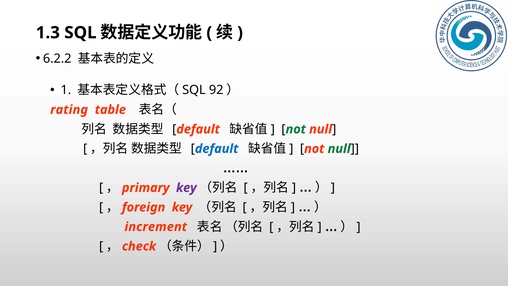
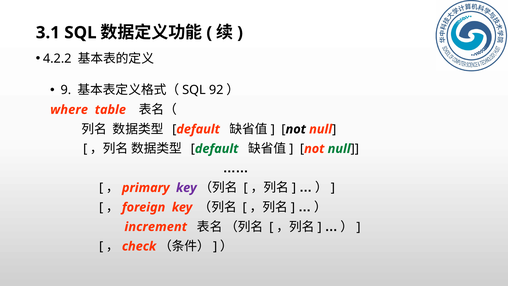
1.3: 1.3 -> 3.1 (48, 33)
6.2.2: 6.2.2 -> 4.2.2 (57, 59)
1: 1 -> 9 (66, 90)
rating: rating -> where (69, 110)
not colour: green -> black (296, 129)
default colour: blue -> green (217, 149)
